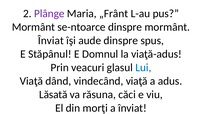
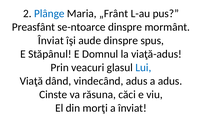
Plânge colour: purple -> blue (49, 14)
Mormânt: Mormânt -> Preasfânt (33, 27)
vindecând viaţă: viaţă -> adus (137, 81)
Lăsată: Lăsată -> Cinste (53, 94)
